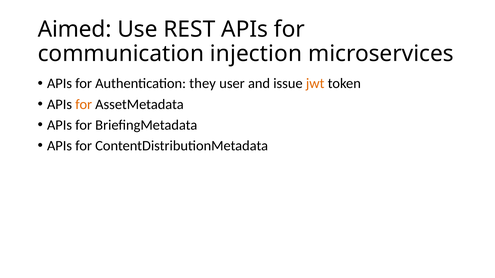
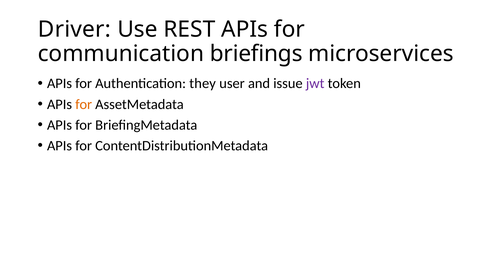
Aimed: Aimed -> Driver (74, 29)
injection: injection -> briefings (256, 54)
jwt colour: orange -> purple (315, 84)
